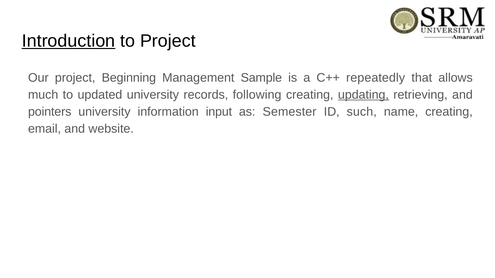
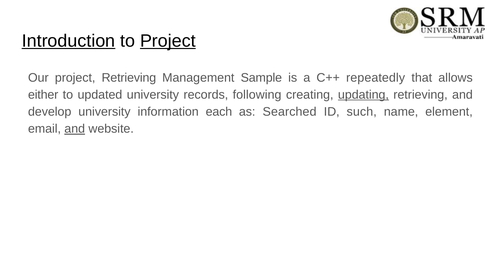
Project underline: none -> present (168, 41)
project Beginning: Beginning -> Retrieving (129, 78)
much: much -> either (43, 95)
pointers: pointers -> develop (50, 112)
input: input -> each (219, 112)
Semester: Semester -> Searched (290, 112)
name creating: creating -> element (449, 112)
and underline: none -> present (75, 129)
